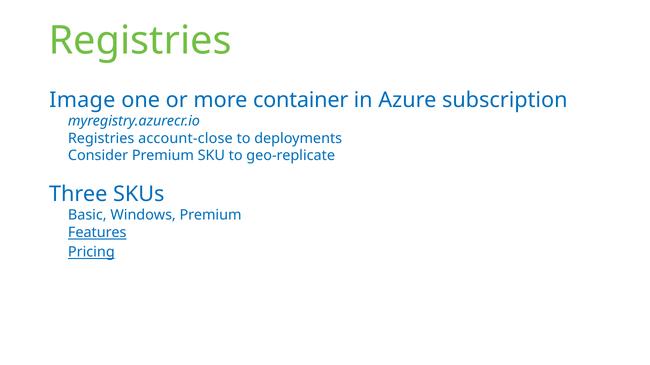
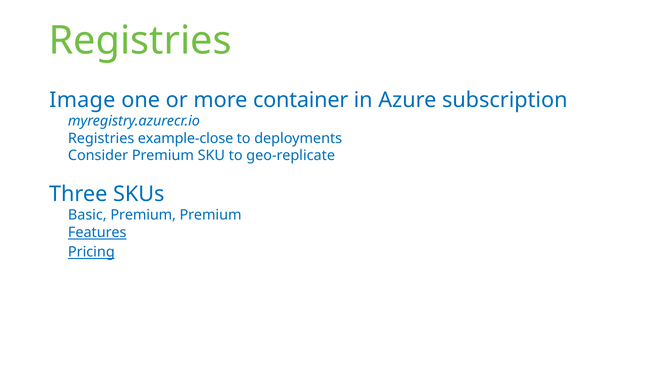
account-close: account-close -> example-close (186, 139)
Basic Windows: Windows -> Premium (143, 215)
